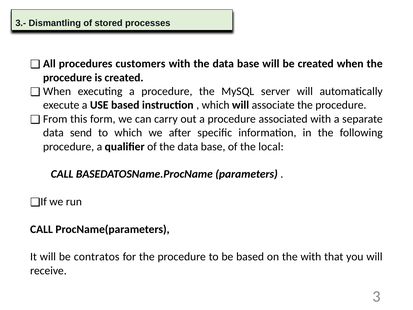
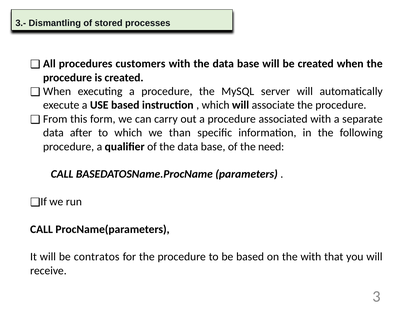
send: send -> after (81, 133)
after: after -> than (180, 133)
local: local -> need (271, 146)
